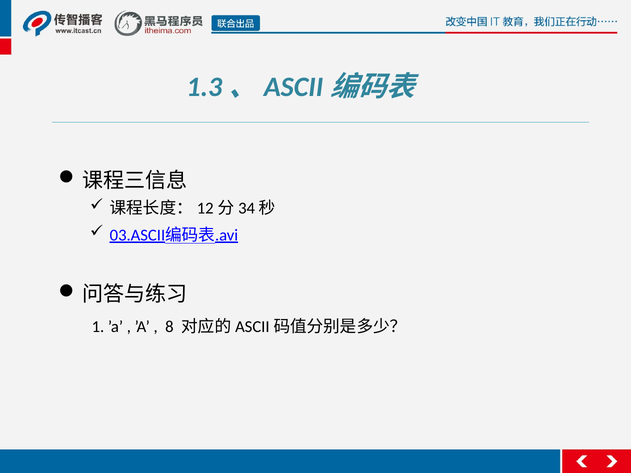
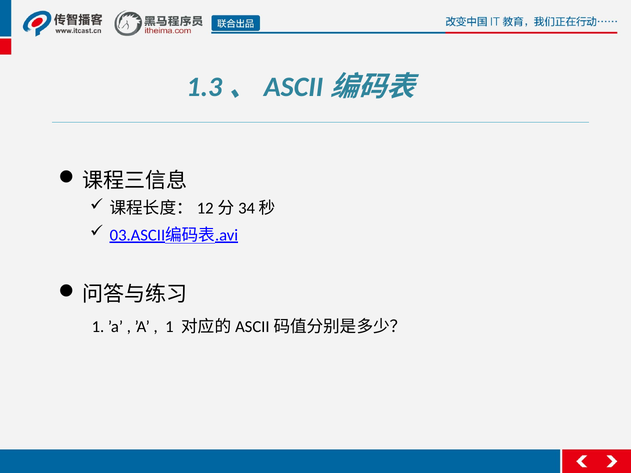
8: 8 -> 1 (169, 327)
